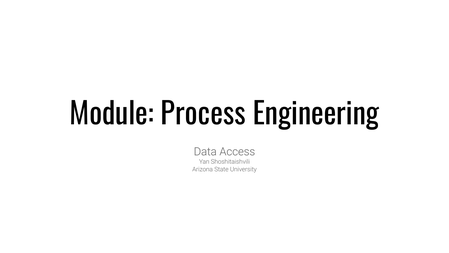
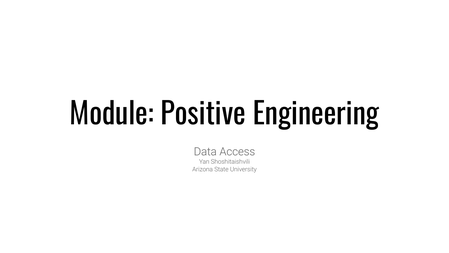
Process: Process -> Positive (203, 114)
